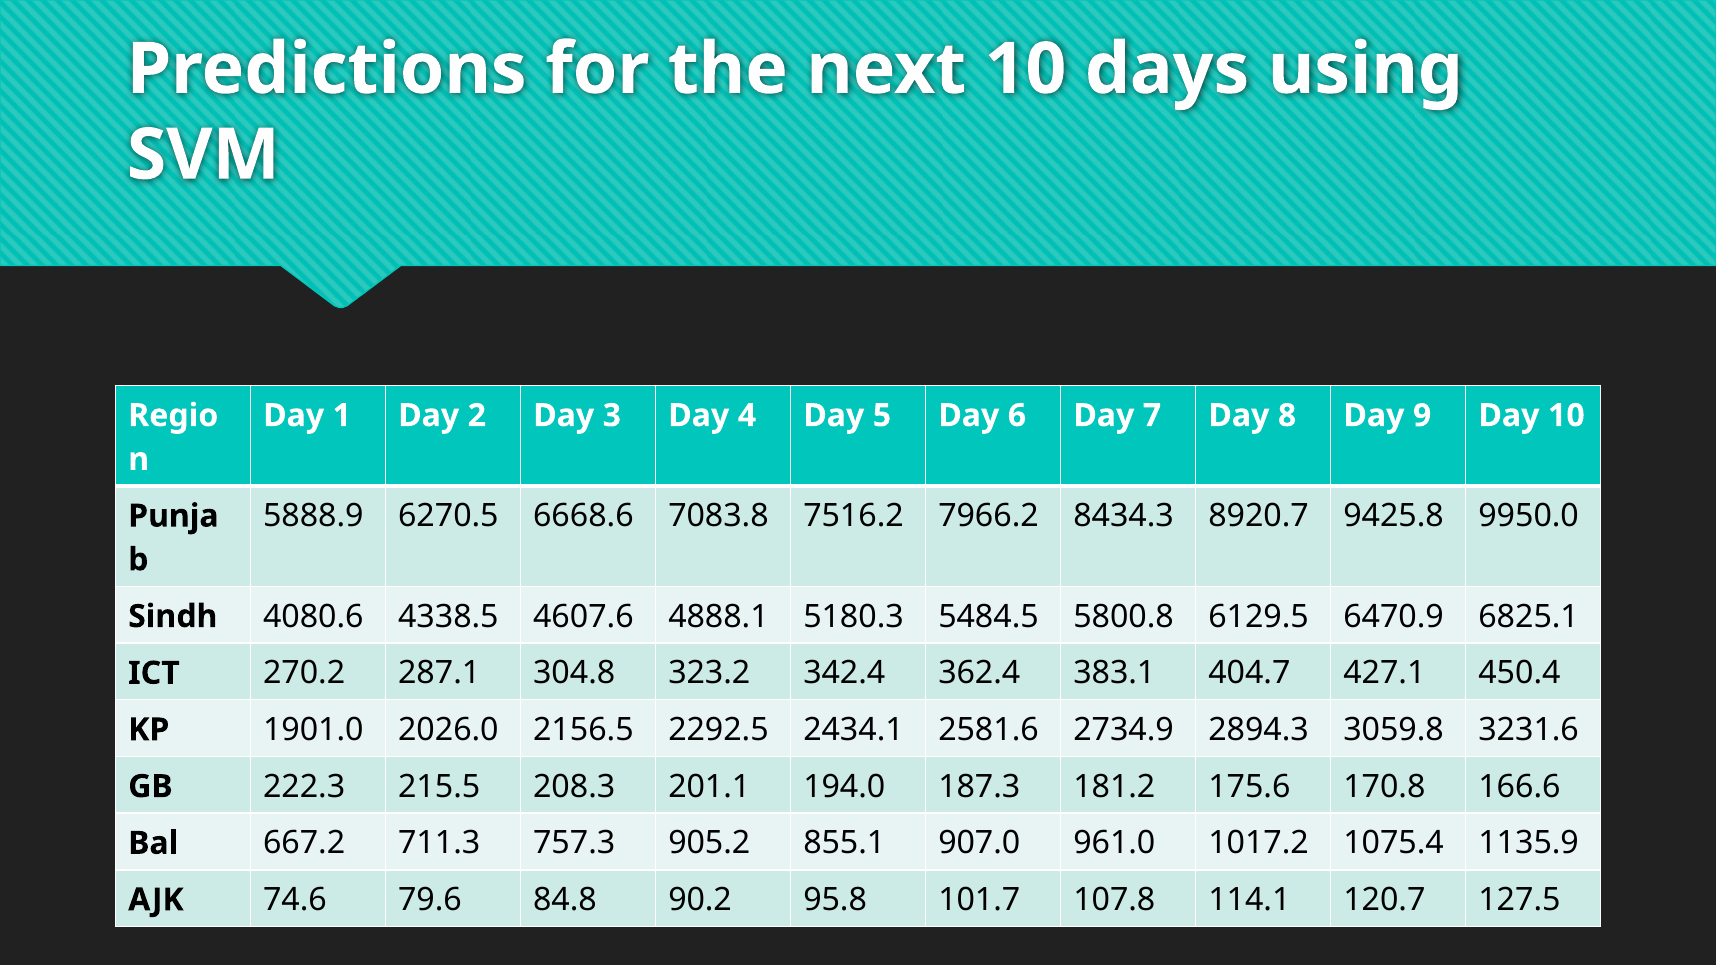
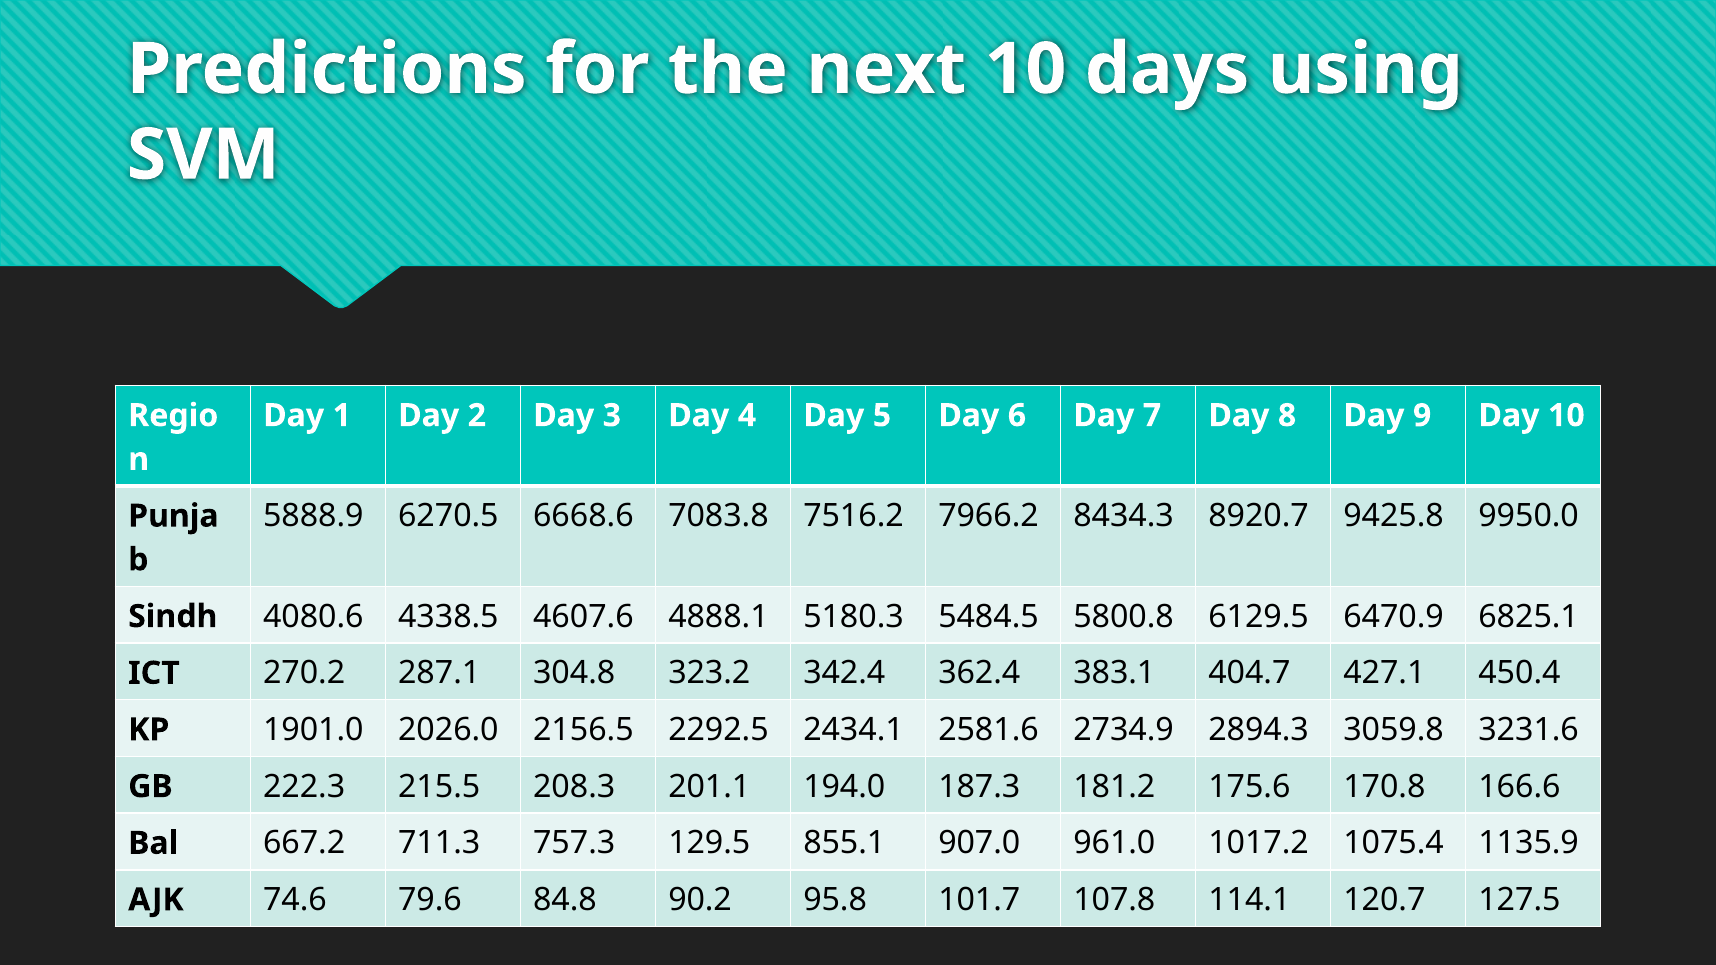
905.2: 905.2 -> 129.5 (709, 843)
